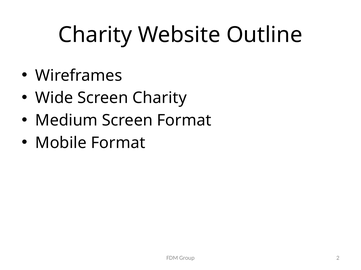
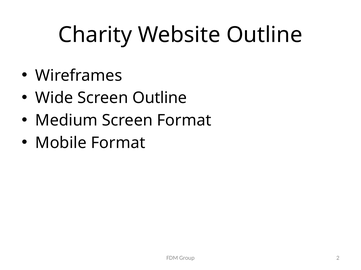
Screen Charity: Charity -> Outline (160, 98)
